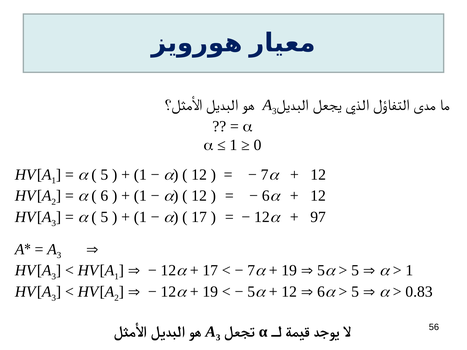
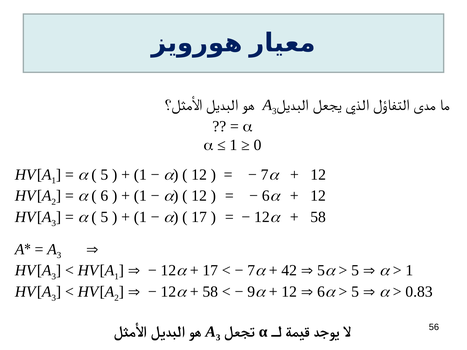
97: 97 -> 58 (318, 217)
19: 19 -> 42 (289, 271)
19: 19 -> 58 (210, 292)
5: 5 -> 9 (251, 292)
